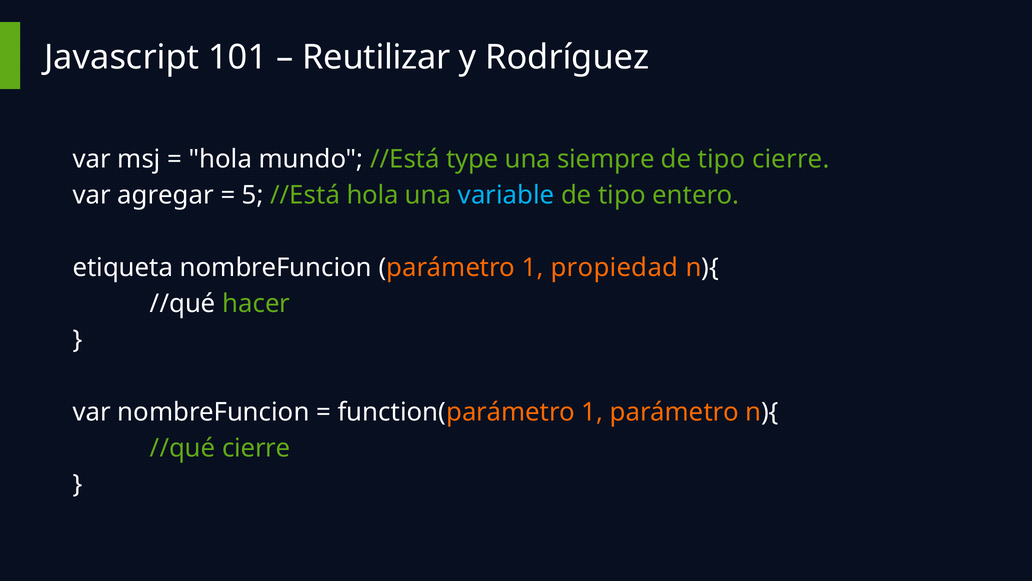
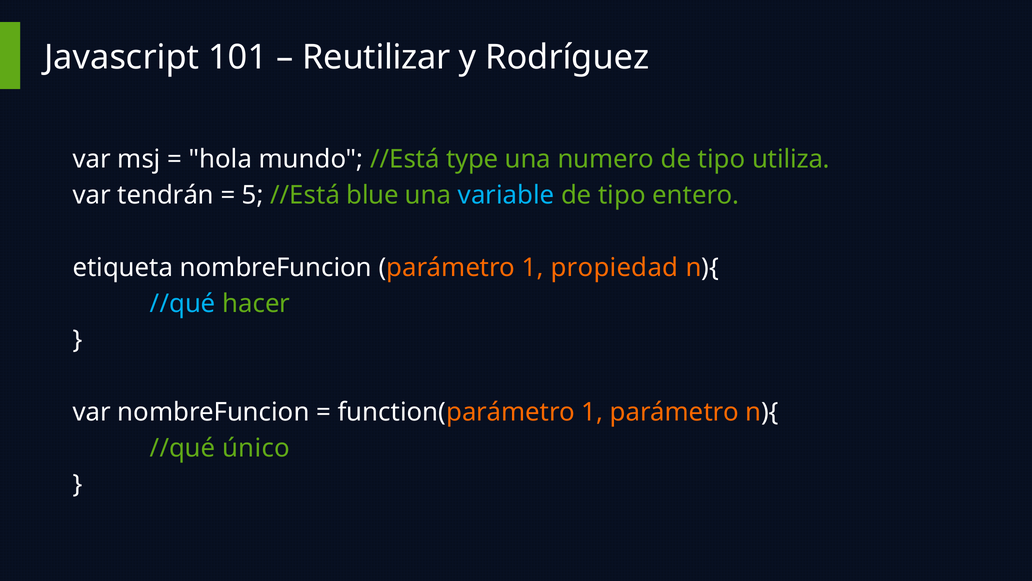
siempre: siempre -> numero (606, 159)
tipo cierre: cierre -> utiliza (791, 159)
agregar: agregar -> tendrán (166, 195)
//Está hola: hola -> blue (373, 195)
//qué colour: white -> light blue (183, 303)
//qué cierre: cierre -> único (256, 448)
